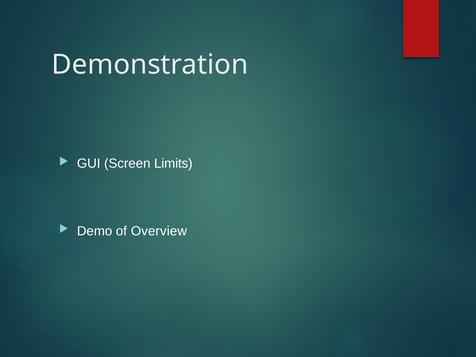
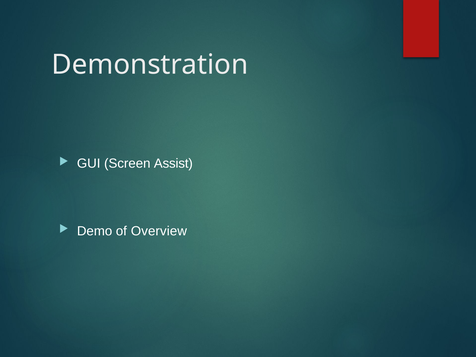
Limits: Limits -> Assist (173, 164)
